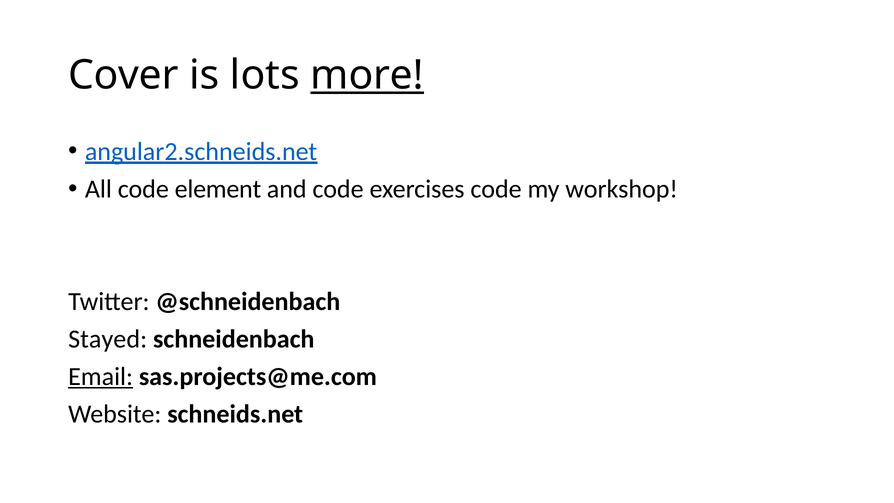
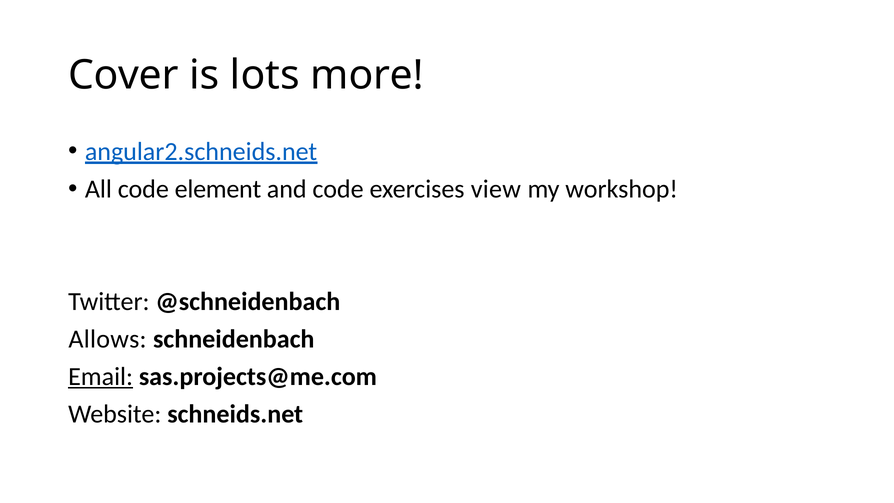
more underline: present -> none (367, 75)
exercises code: code -> view (496, 189)
Stayed: Stayed -> Allows (108, 339)
